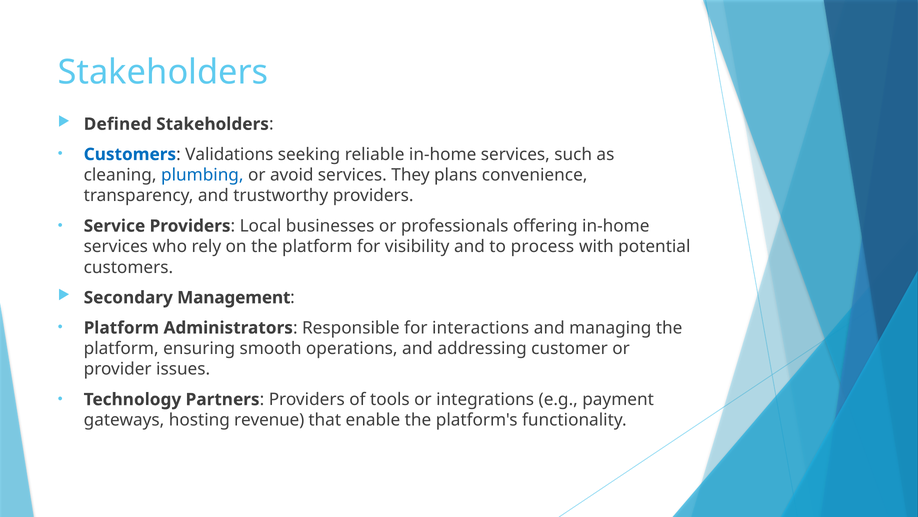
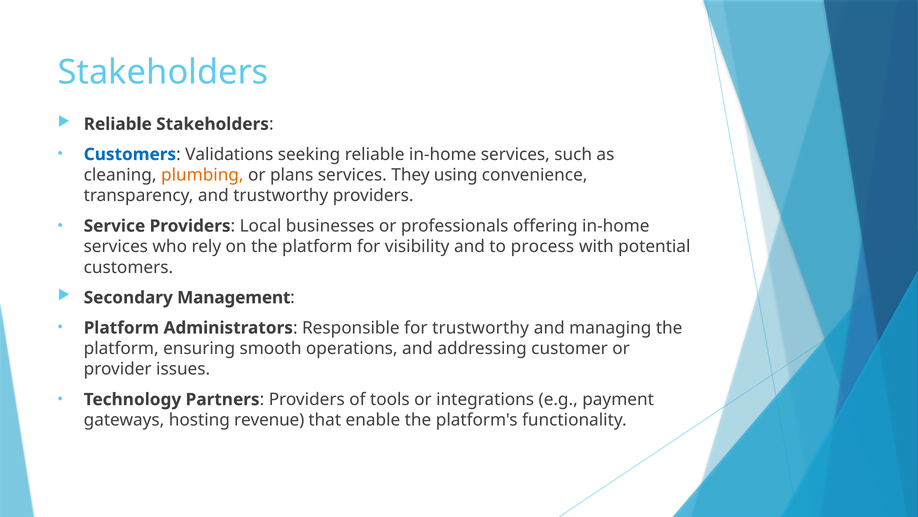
Defined: Defined -> Reliable (118, 124)
plumbing colour: blue -> orange (202, 175)
avoid: avoid -> plans (292, 175)
plans: plans -> using (456, 175)
for interactions: interactions -> trustworthy (481, 328)
